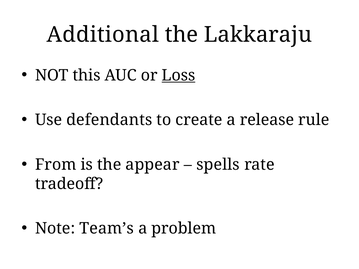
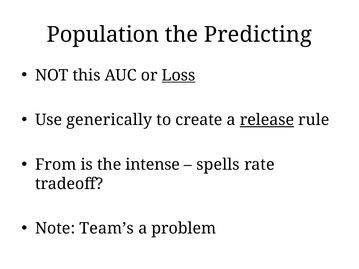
Additional: Additional -> Population (103, 35)
Lakkaraju: Lakkaraju -> Predicting (258, 35)
defendants: defendants -> generically (109, 120)
release underline: none -> present (267, 120)
appear: appear -> intense (153, 165)
